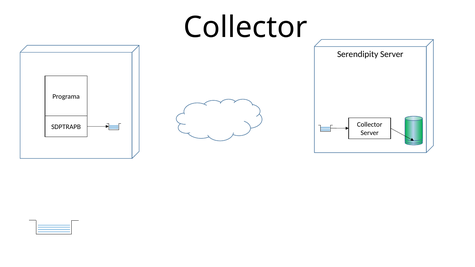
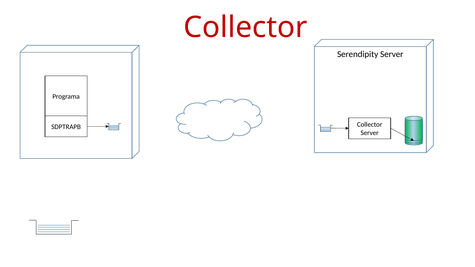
Collector colour: black -> red (245, 27)
